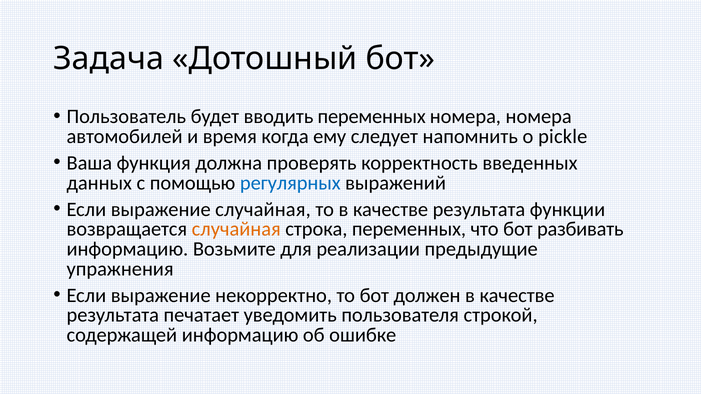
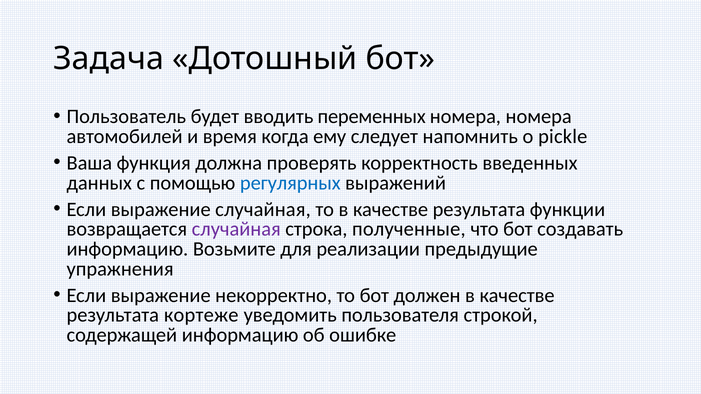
случайная colour: orange -> purple (236, 229)
строка переменных: переменных -> полученные (409, 229)
разбивать: разбивать -> создавать (580, 229)
печатает: печатает -> кортеже (201, 315)
